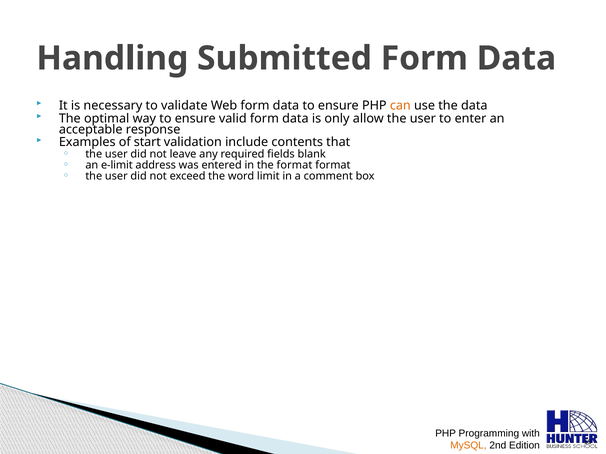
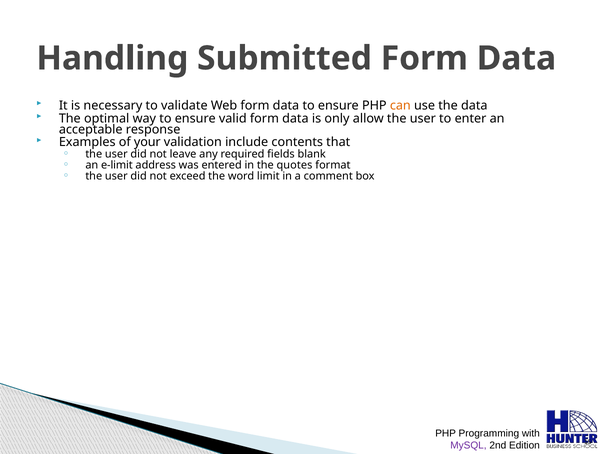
start: start -> your (147, 142)
the format: format -> quotes (294, 165)
MySQL colour: orange -> purple (468, 446)
